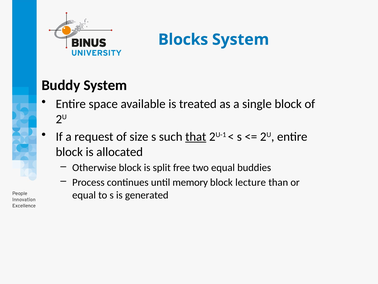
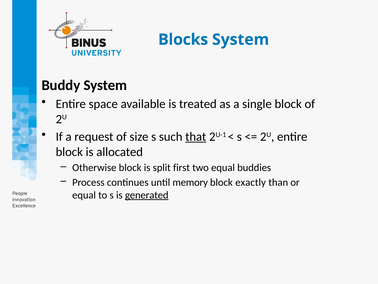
free: free -> first (182, 167)
lecture: lecture -> exactly (251, 182)
generated underline: none -> present (147, 195)
